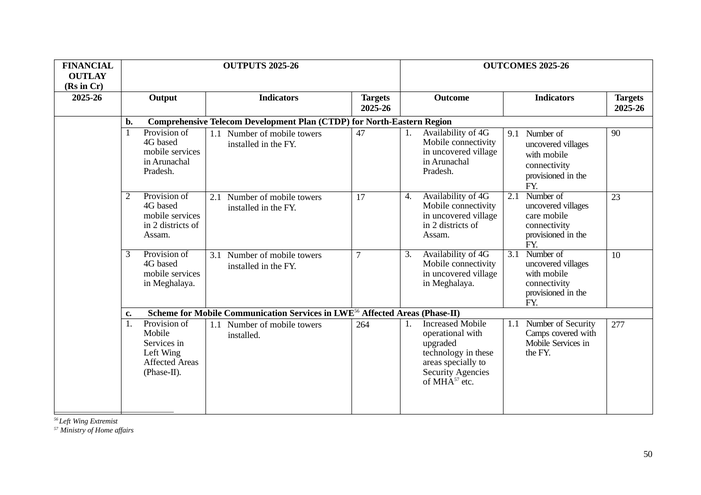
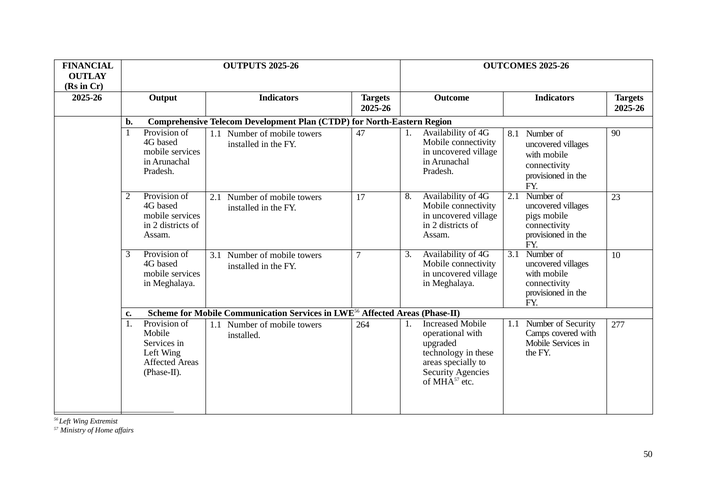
9.1: 9.1 -> 8.1 (513, 134)
4: 4 -> 8 (408, 196)
care: care -> pigs (533, 216)
